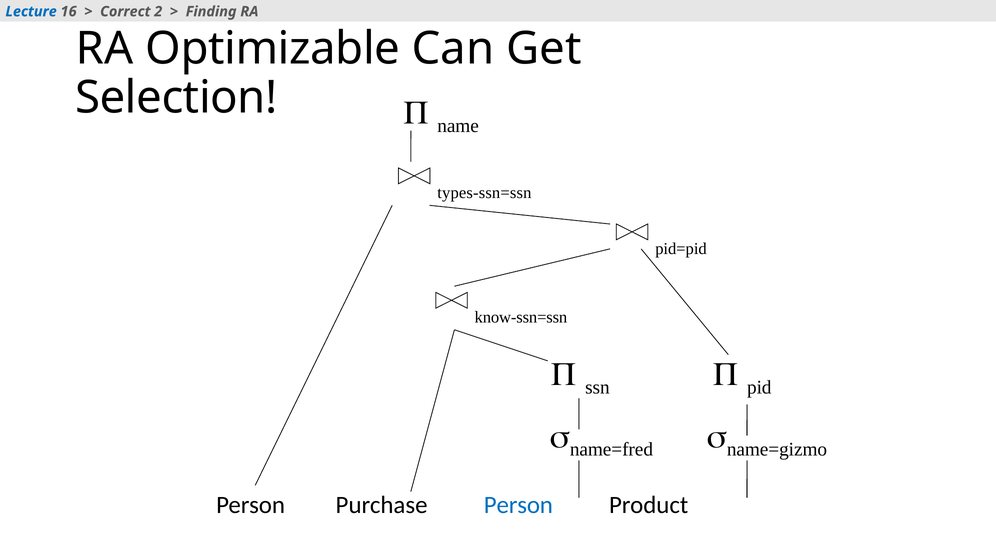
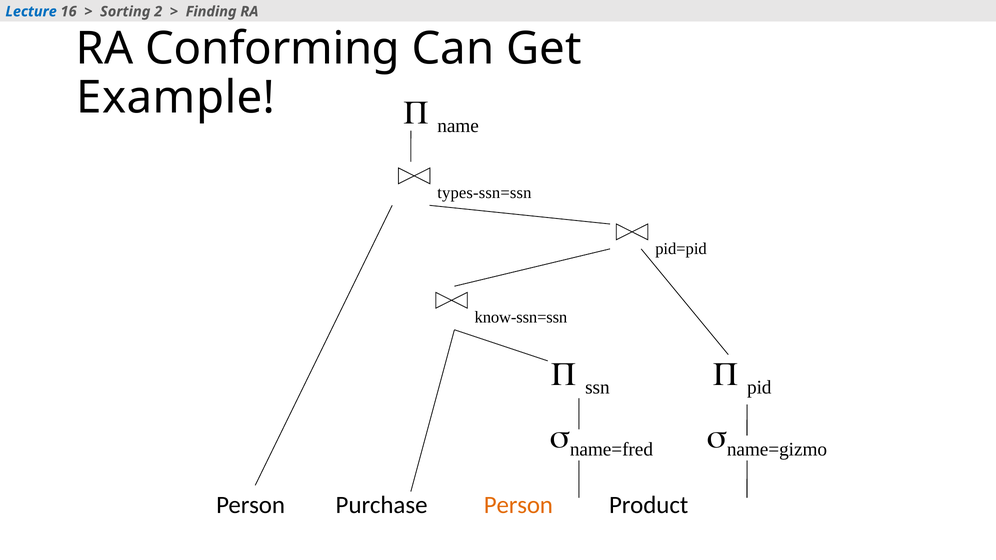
Correct: Correct -> Sorting (125, 12)
Optimizable: Optimizable -> Conforming (273, 49)
Selection: Selection -> Example (176, 98)
Person colour: blue -> orange (518, 505)
